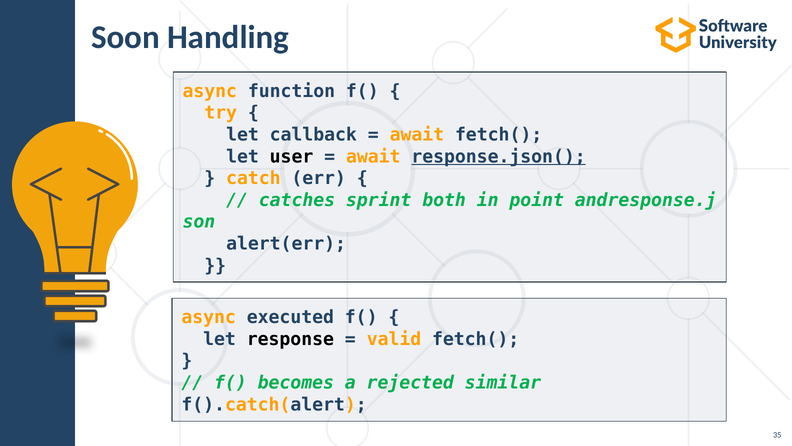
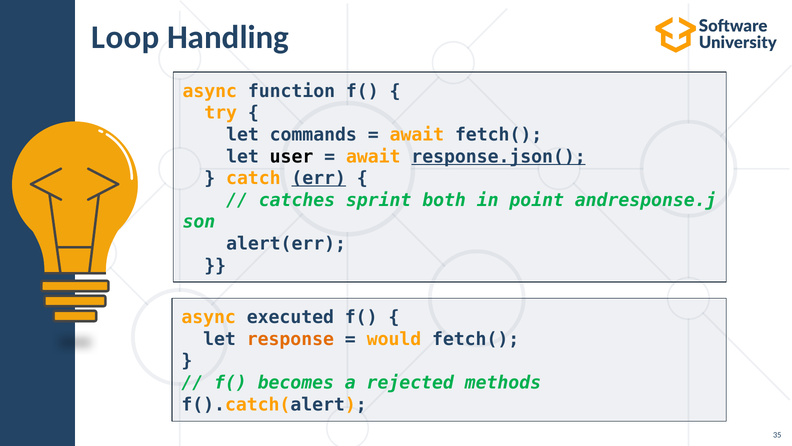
Soon: Soon -> Loop (125, 38)
callback: callback -> commands (313, 135)
err underline: none -> present (319, 178)
response colour: black -> orange (290, 339)
valid: valid -> would (394, 339)
similar: similar -> methods (503, 382)
